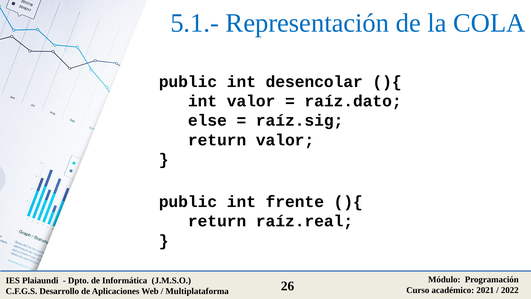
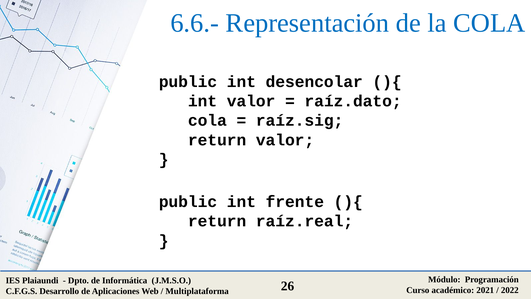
5.1.-: 5.1.- -> 6.6.- (195, 23)
else: else -> cola (207, 120)
